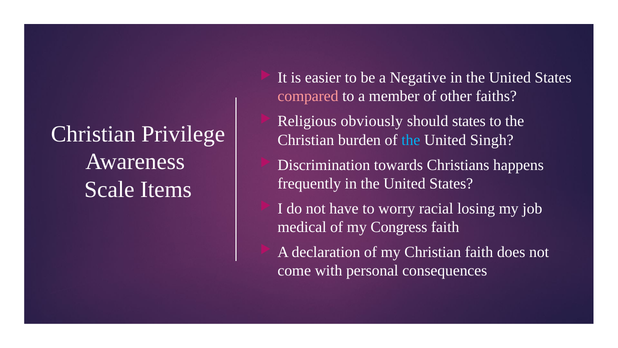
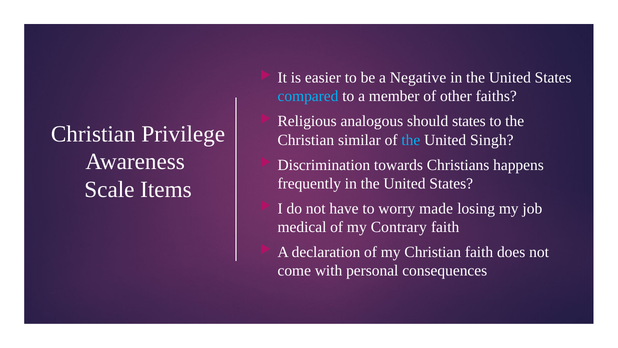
compared colour: pink -> light blue (308, 96)
obviously: obviously -> analogous (372, 121)
burden: burden -> similar (359, 140)
racial: racial -> made (436, 208)
Congress: Congress -> Contrary (399, 227)
